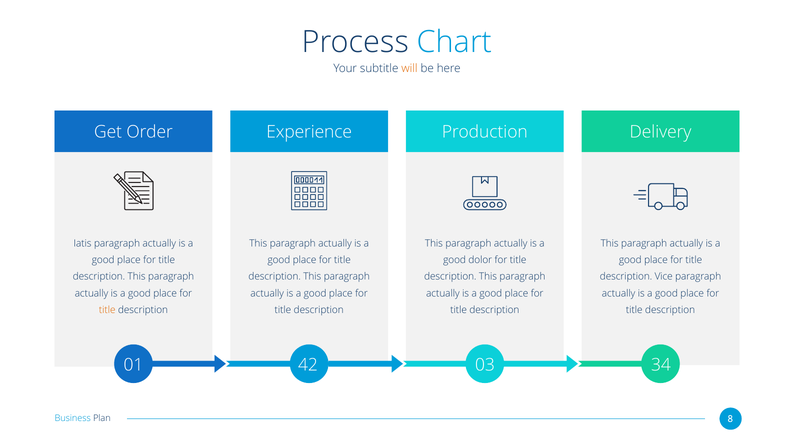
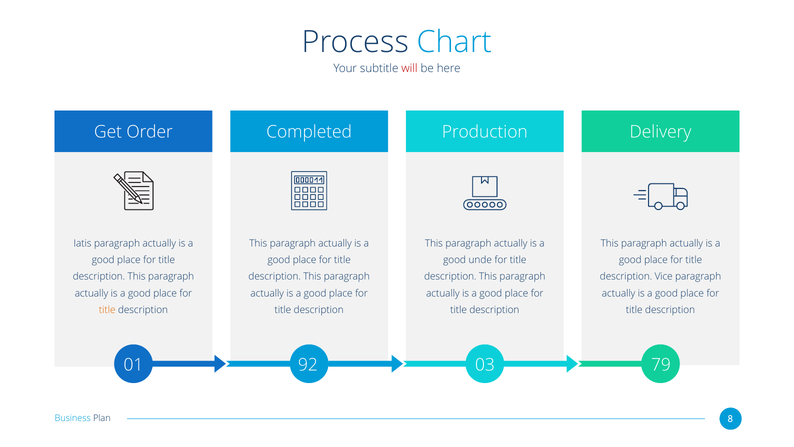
will colour: orange -> red (409, 68)
Experience: Experience -> Completed (309, 132)
dolor: dolor -> unde (480, 260)
42: 42 -> 92 (308, 365)
34: 34 -> 79 (661, 365)
